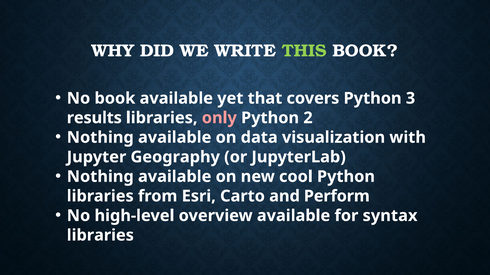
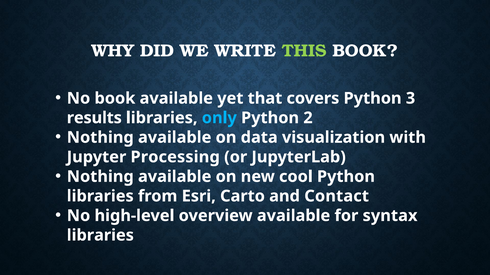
only colour: pink -> light blue (219, 118)
Geography: Geography -> Processing (175, 157)
Perform: Perform -> Contact (337, 197)
